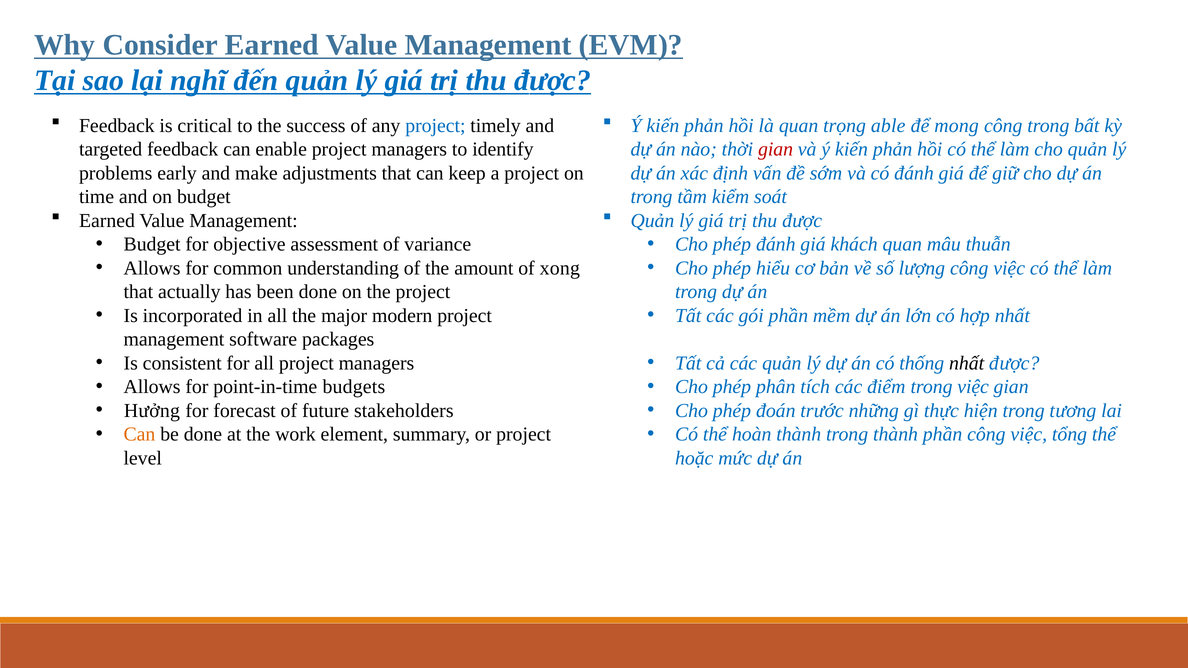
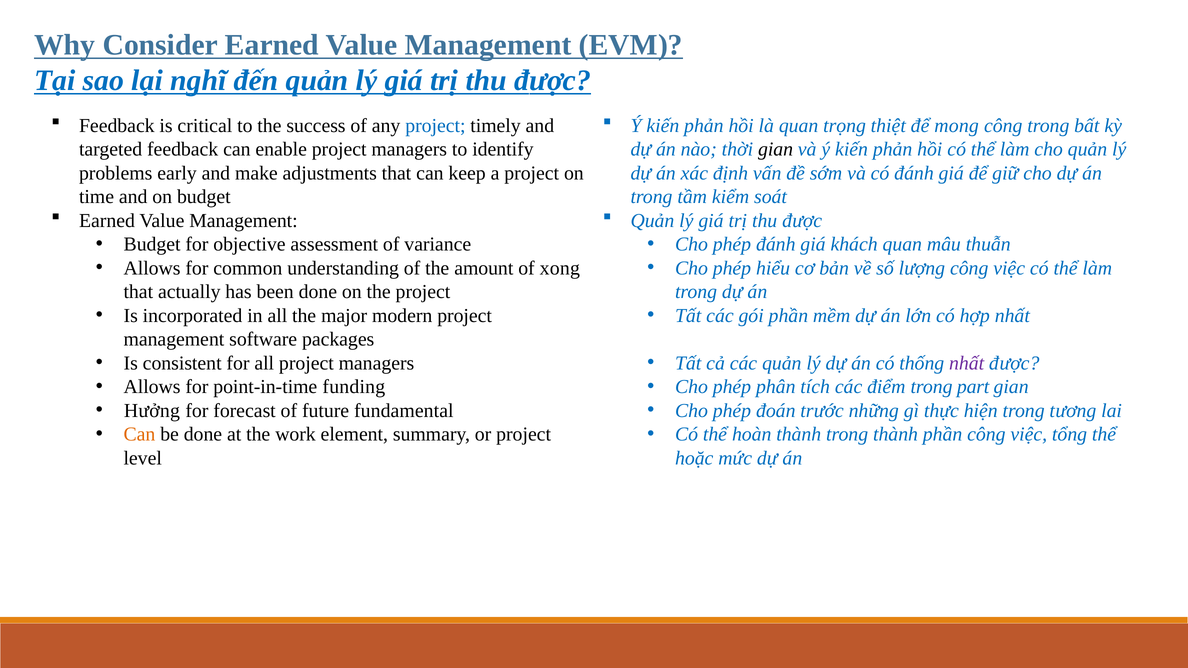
able: able -> thiệt (888, 126)
gian colour: red -> black (776, 149)
nhất colour: black -> purple (967, 363)
budgets: budgets -> funding (354, 387)
trong việc: việc -> part (973, 387)
stakeholders: stakeholders -> fundamental (404, 411)
